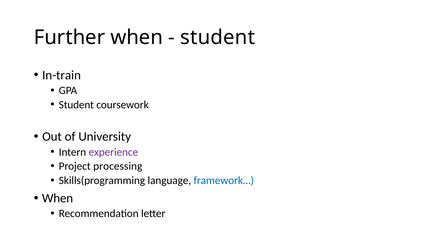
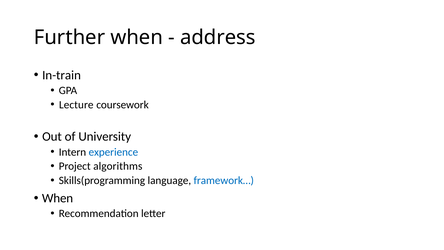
student: student -> address (218, 37)
Student: Student -> Lecture (76, 105)
experience colour: purple -> blue (113, 152)
processing: processing -> algorithms (118, 166)
